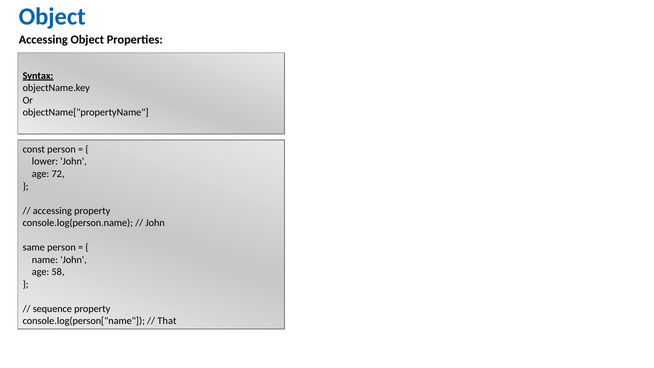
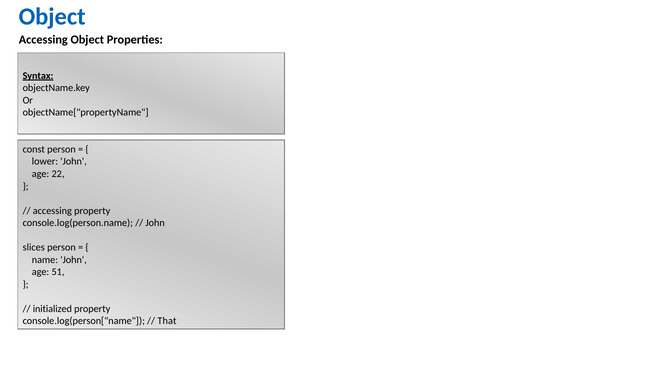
72: 72 -> 22 (58, 174)
same: same -> slices (34, 247)
58: 58 -> 51 (58, 272)
sequence: sequence -> initialized (52, 309)
